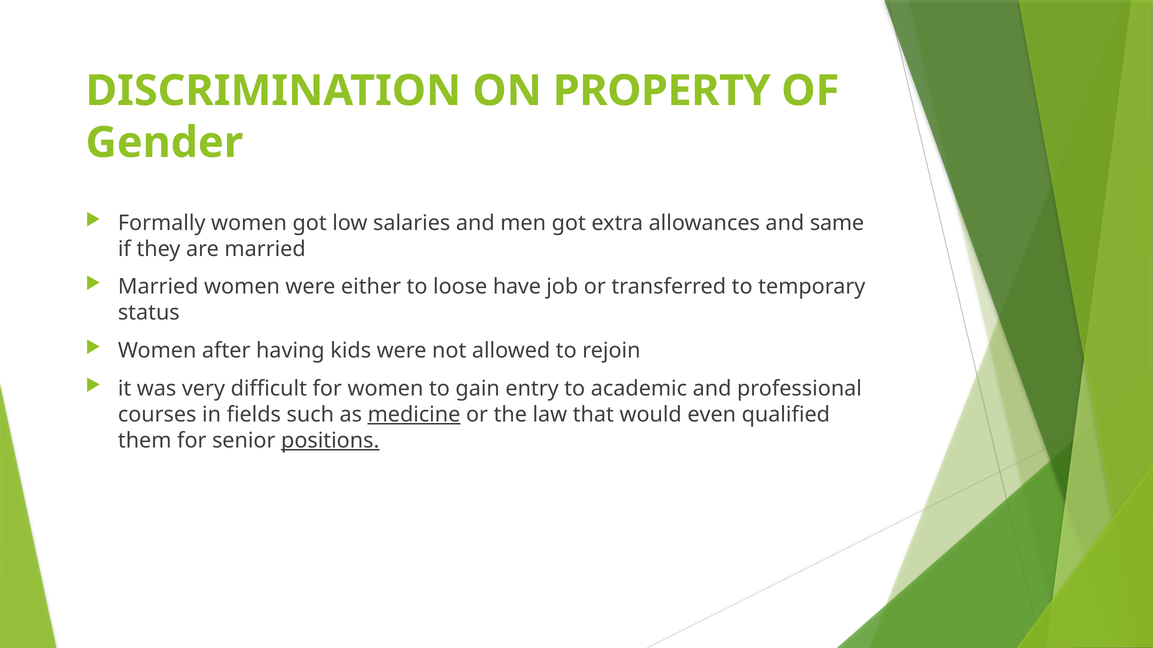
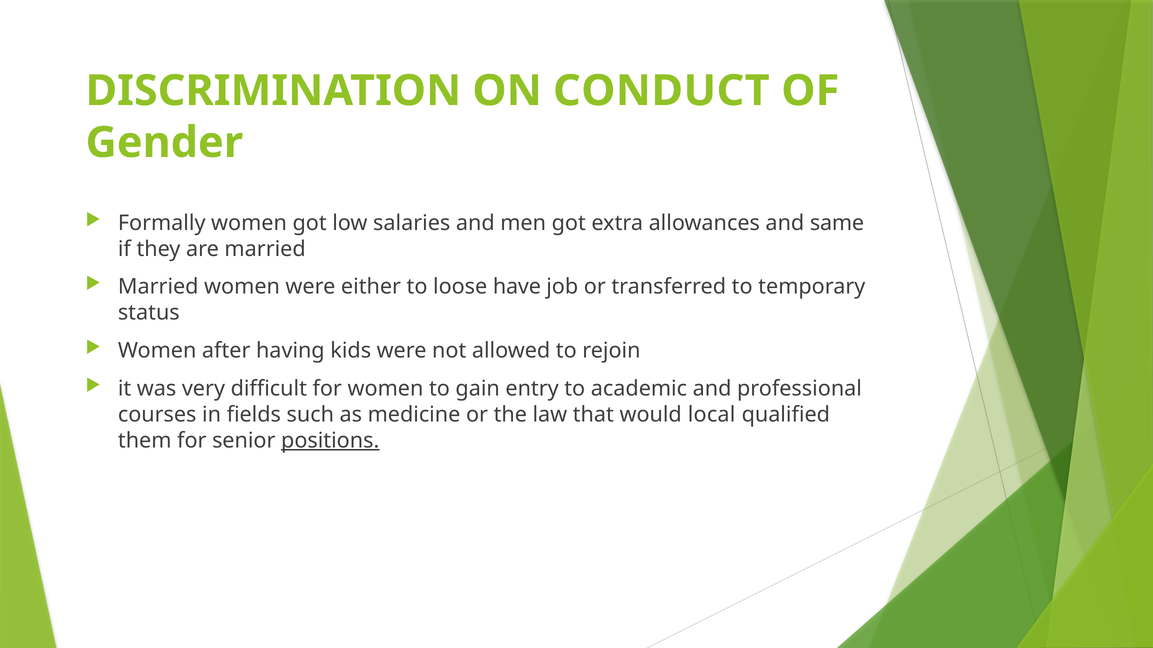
PROPERTY: PROPERTY -> CONDUCT (661, 91)
medicine underline: present -> none (414, 415)
even: even -> local (712, 415)
